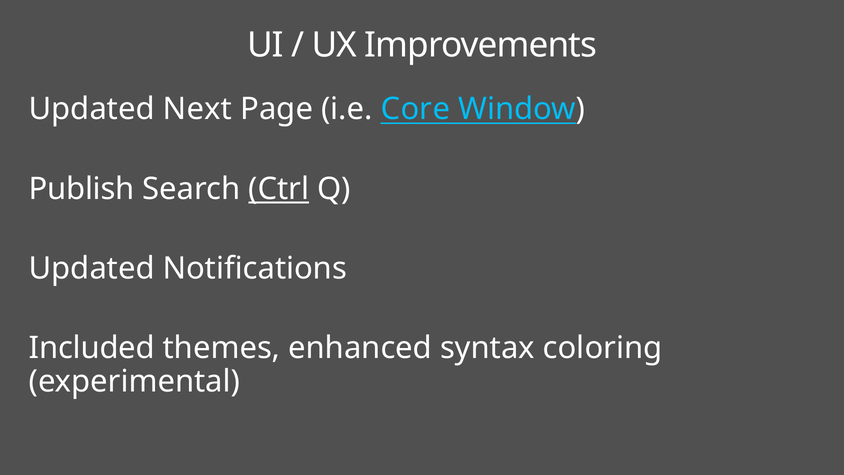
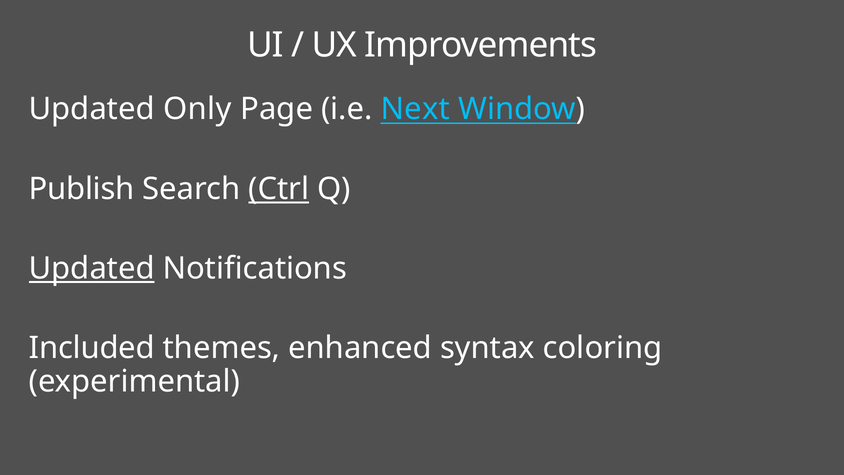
Next: Next -> Only (197, 109)
Core: Core -> Next (415, 109)
Updated underline: none -> present (92, 269)
